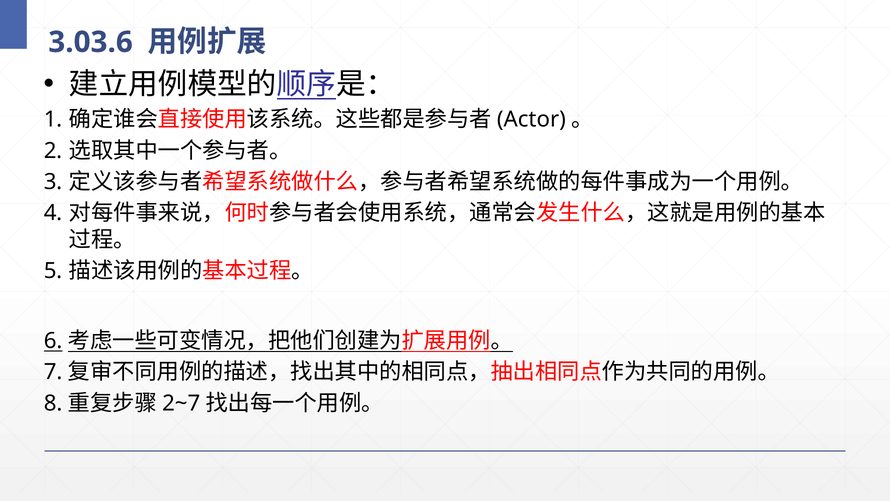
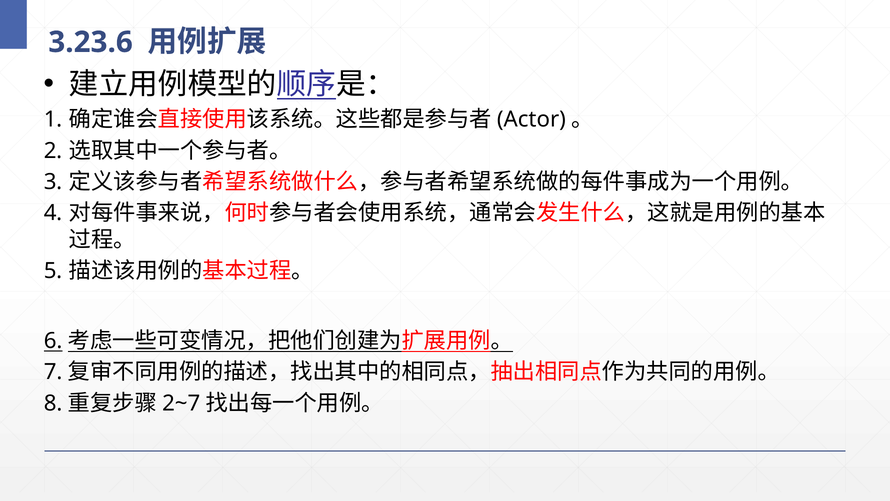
3.03.6: 3.03.6 -> 3.23.6 (91, 42)
